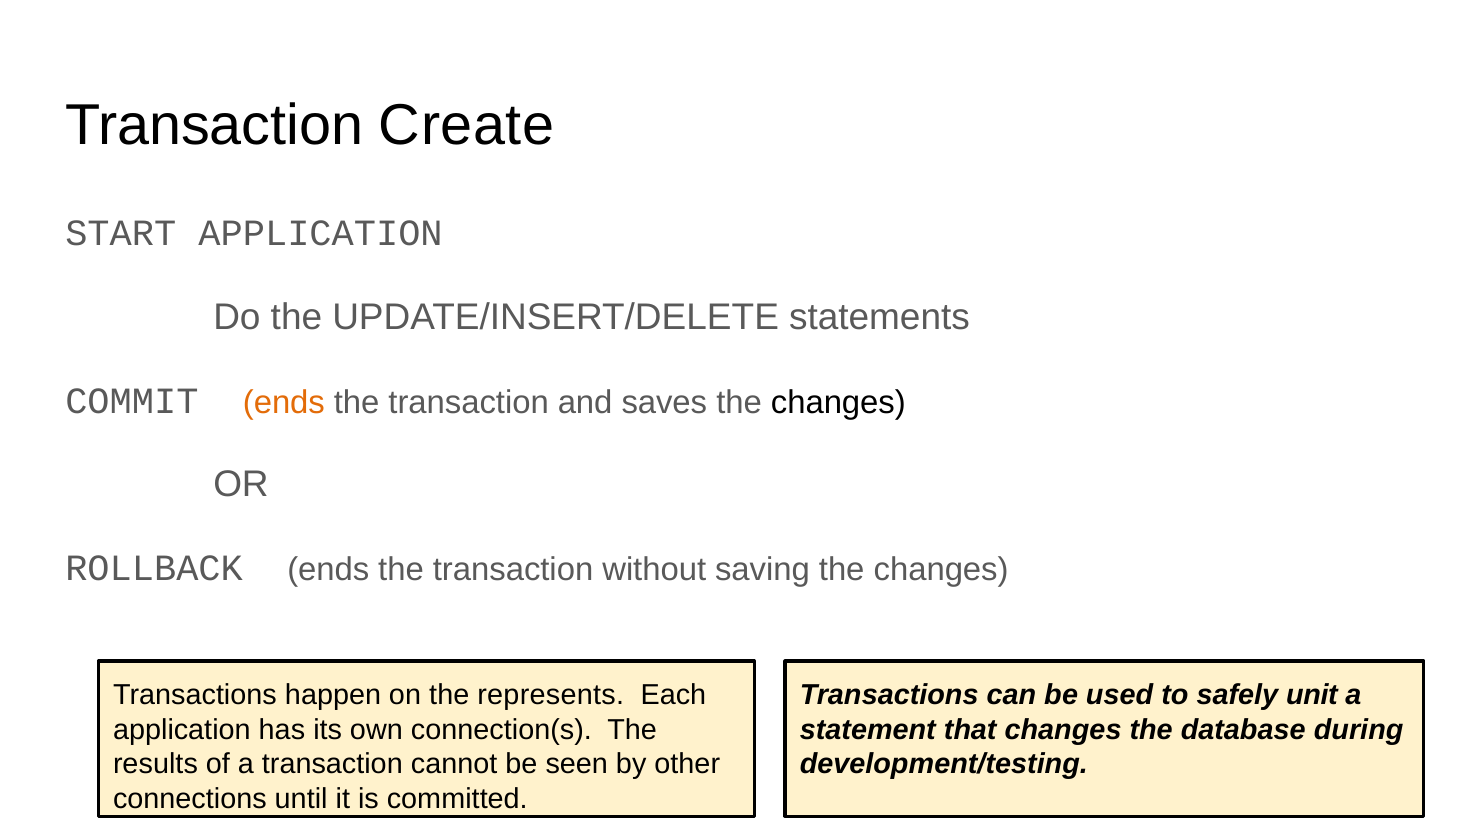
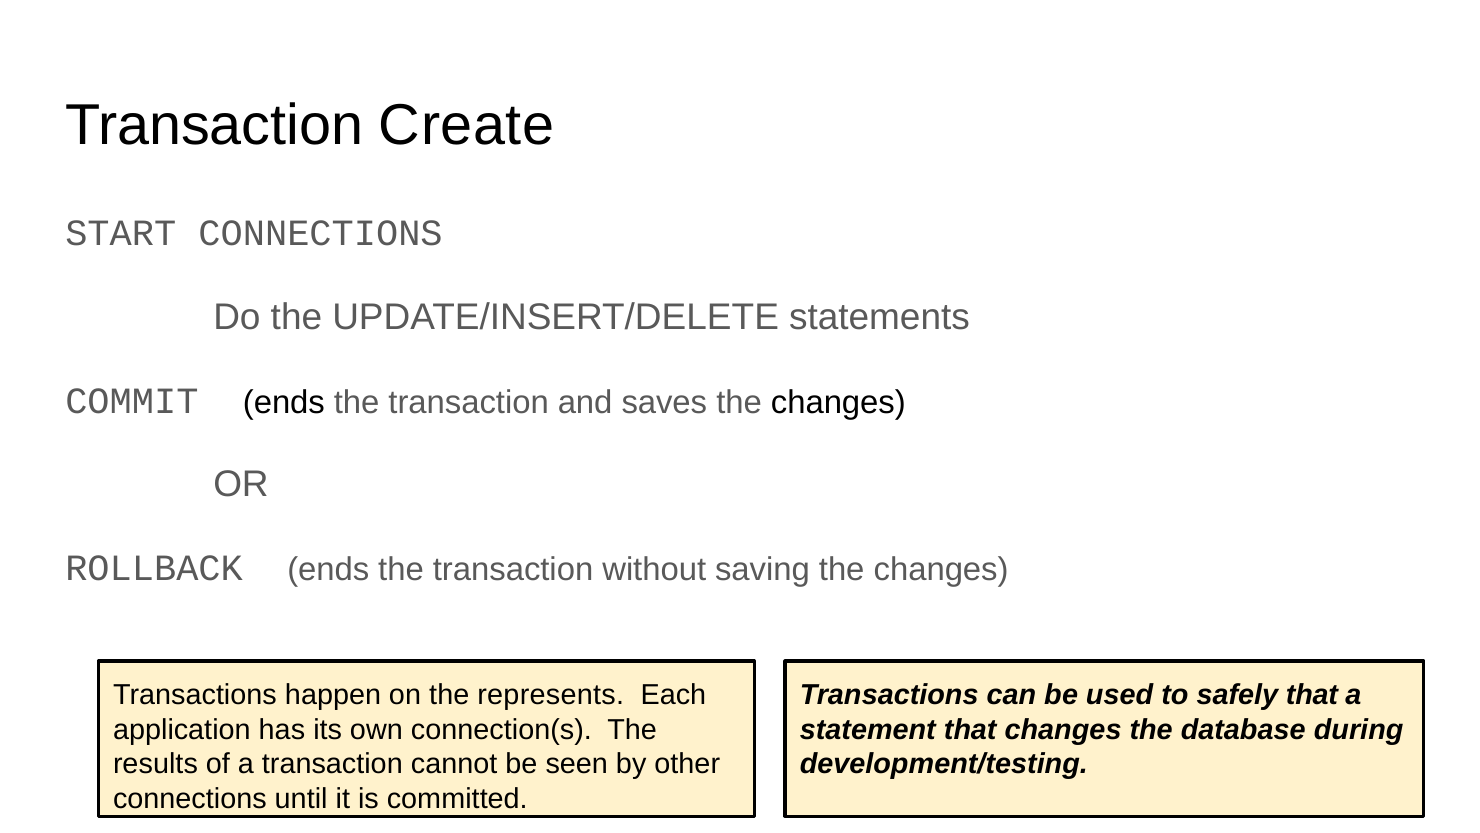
START APPLICATION: APPLICATION -> CONNECTIONS (321, 233)
ends colour: orange -> black (284, 402)
safely unit: unit -> that (1312, 695)
